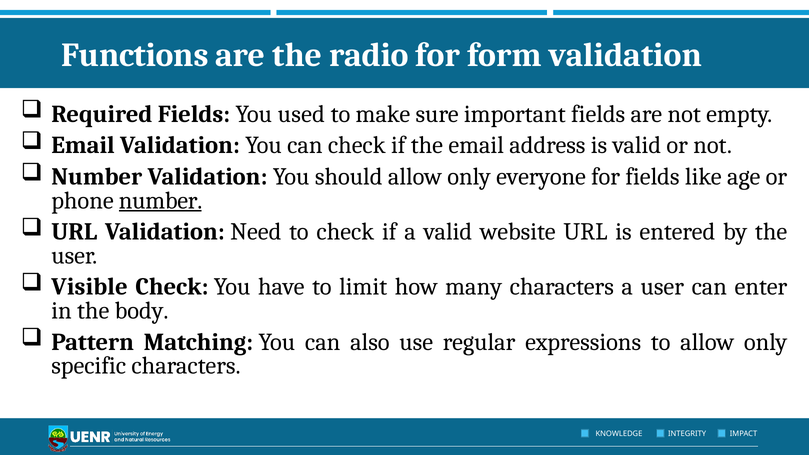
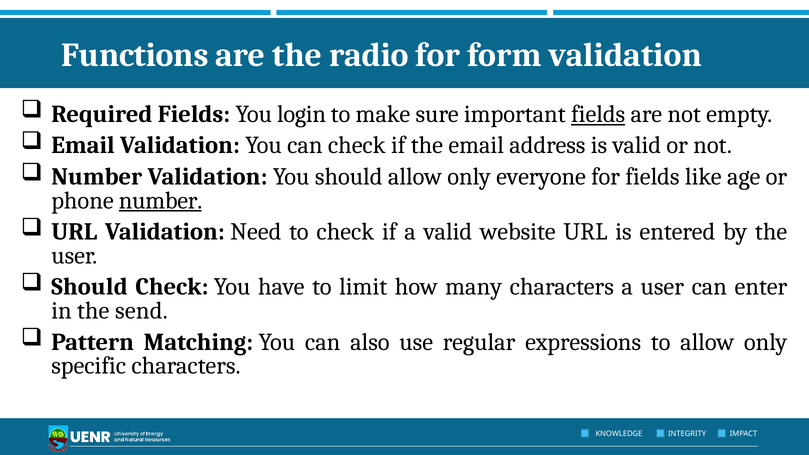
used: used -> login (302, 114)
fields underline: none -> present (598, 114)
Visible: Visible -> Should (89, 287)
body: body -> send (141, 311)
